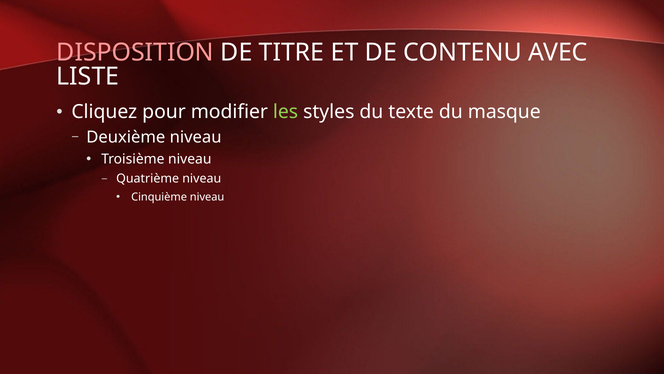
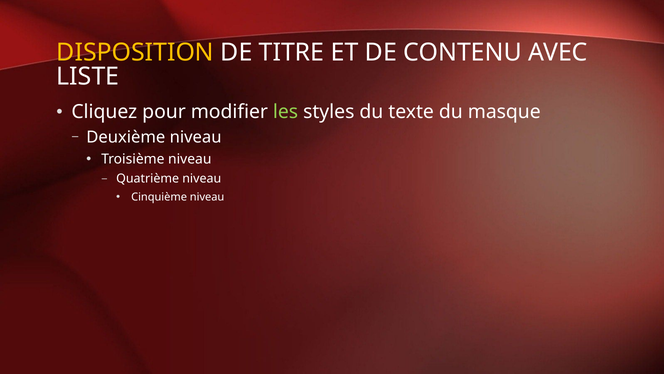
DISPOSITION colour: pink -> yellow (135, 52)
